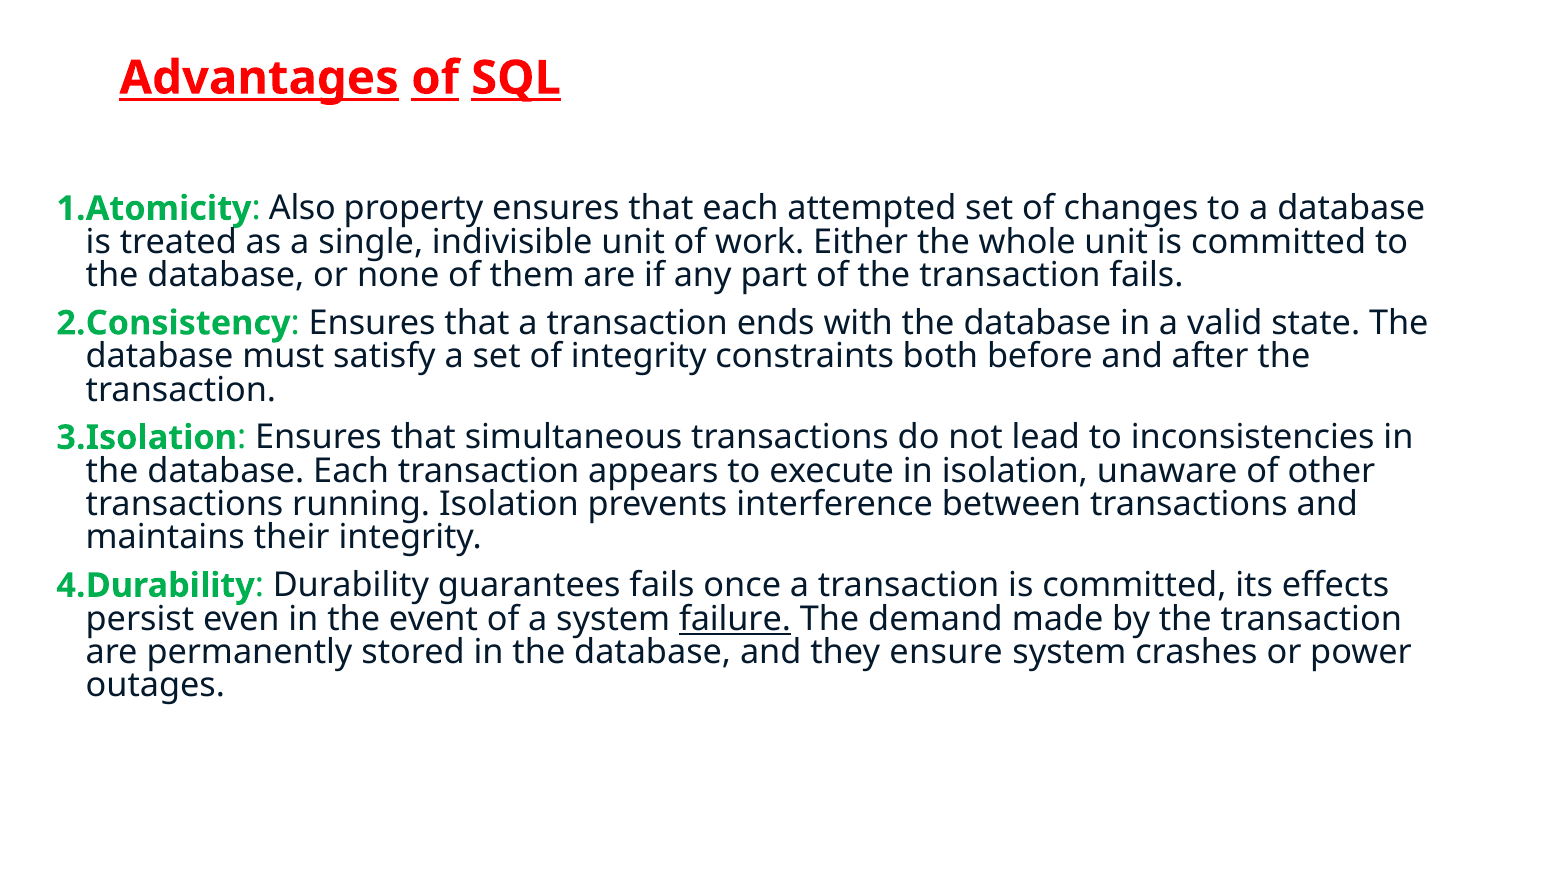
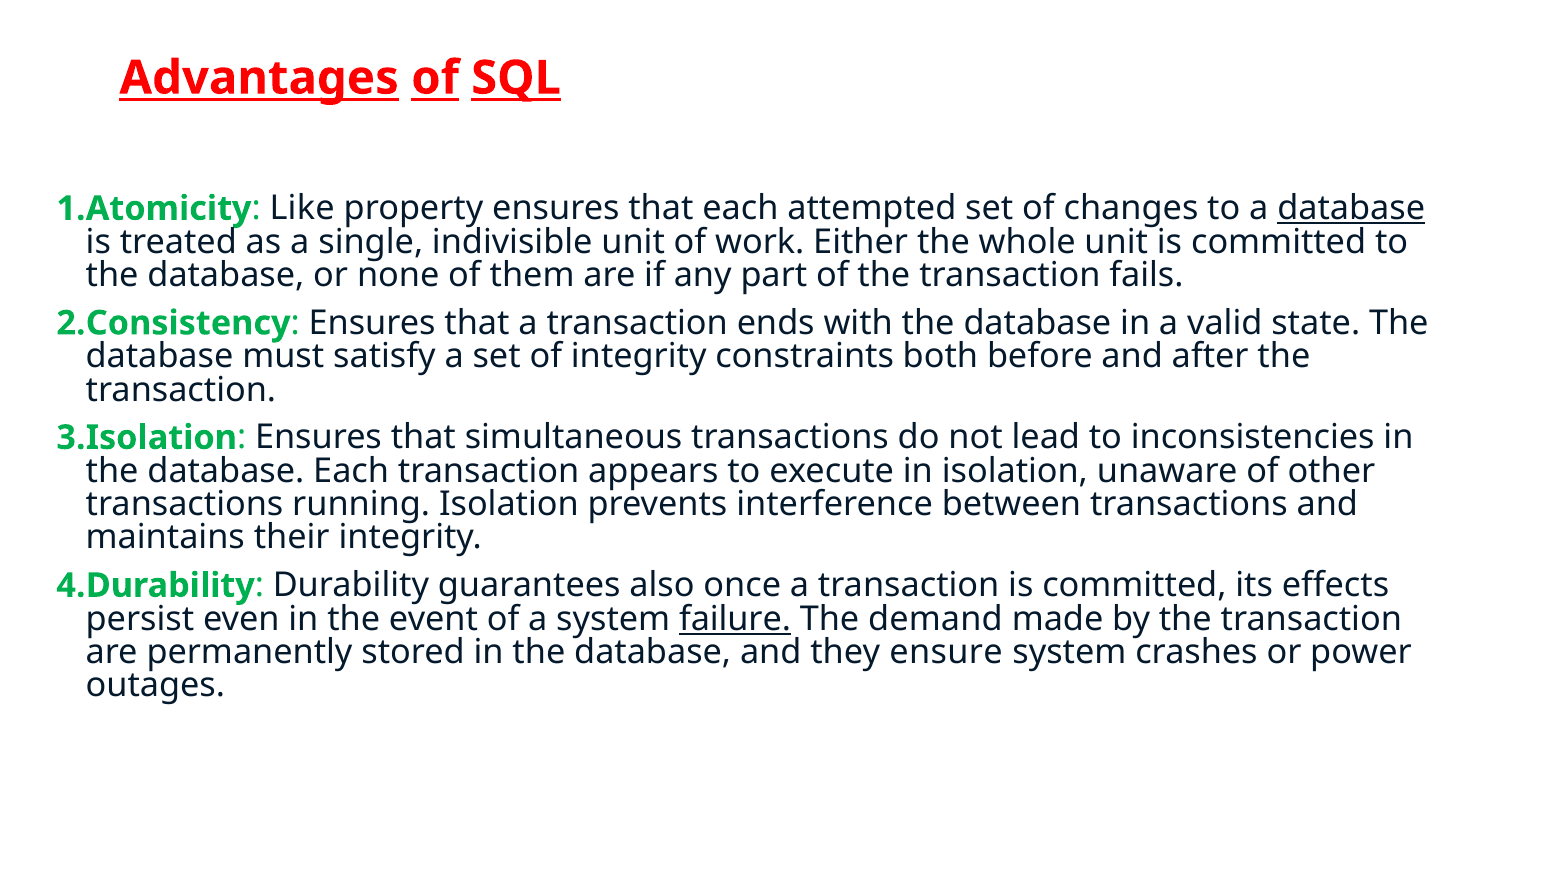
Also: Also -> Like (302, 209)
database underline: none -> present (1351, 209)
guarantees fails: fails -> also (662, 585)
